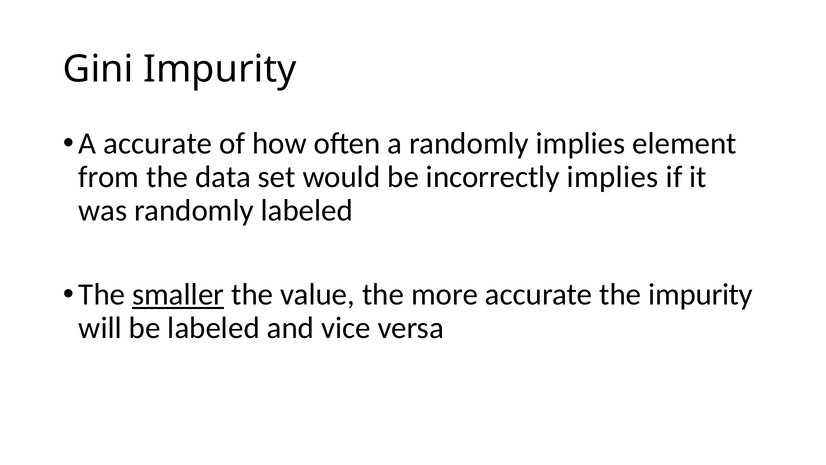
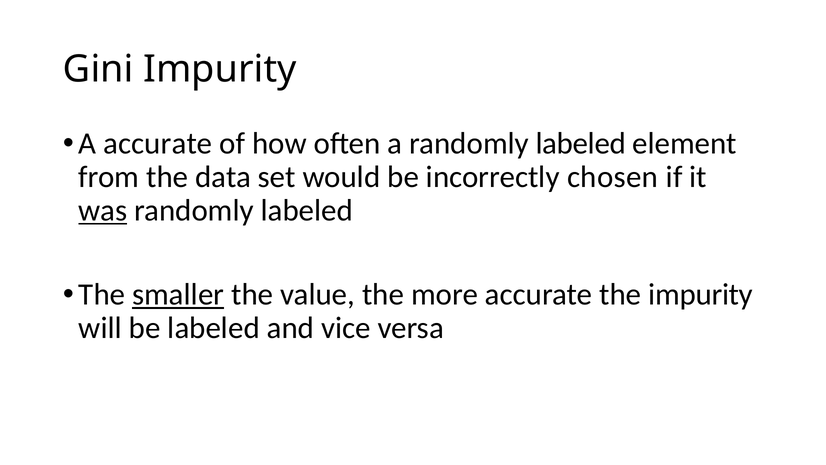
a randomly implies: implies -> labeled (581, 143)
incorrectly implies: implies -> chosen (613, 177)
was underline: none -> present (103, 210)
